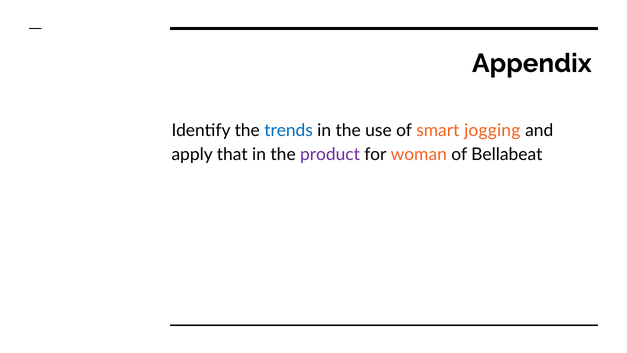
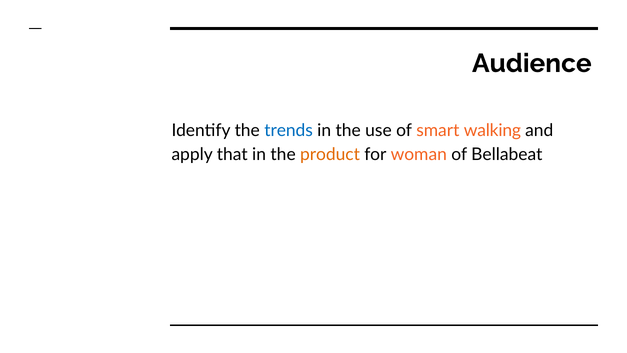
Appendix: Appendix -> Audience (532, 63)
jogging: jogging -> walking (492, 131)
product colour: purple -> orange (330, 155)
